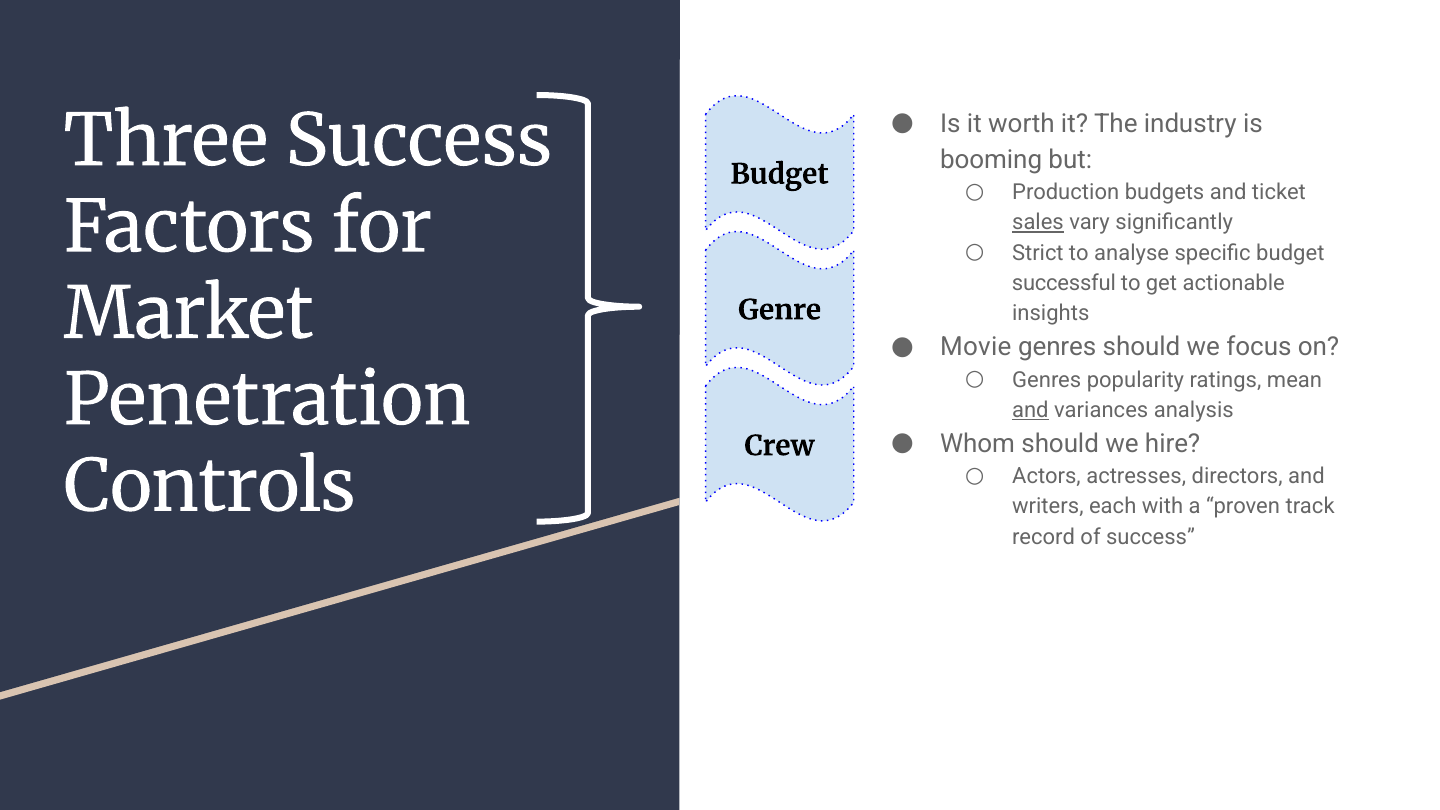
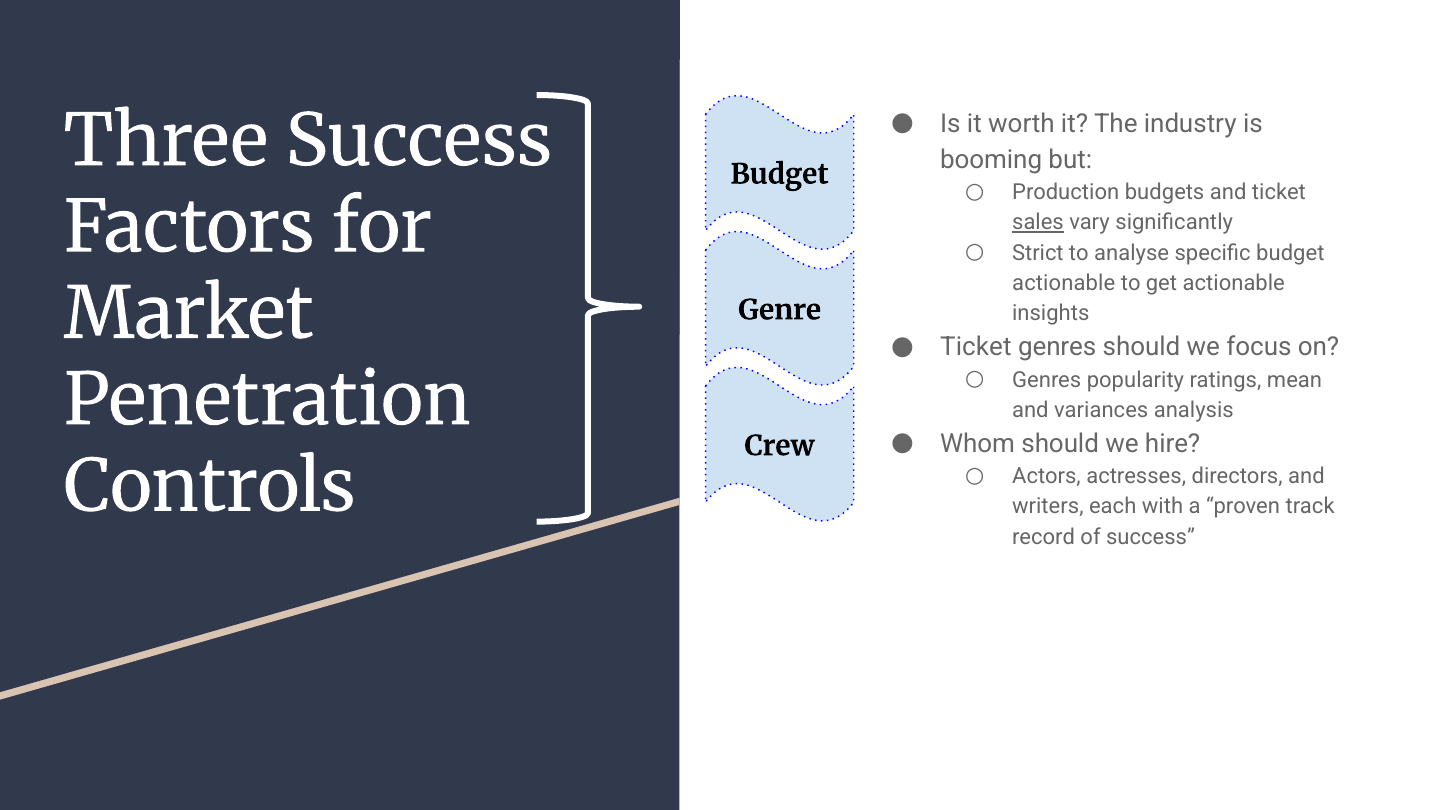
successful: successful -> actionable (1064, 283)
Movie: Movie -> Ticket (976, 347)
and underline: present -> none (1030, 410)
